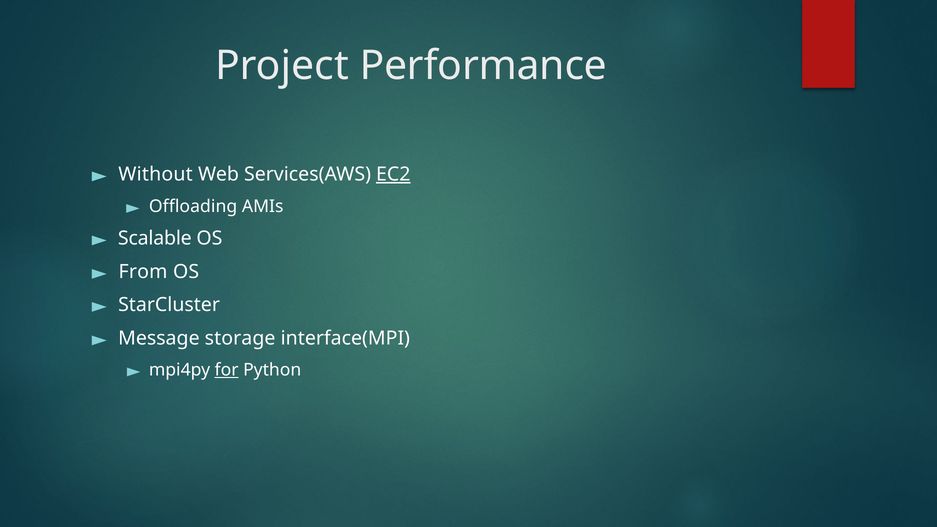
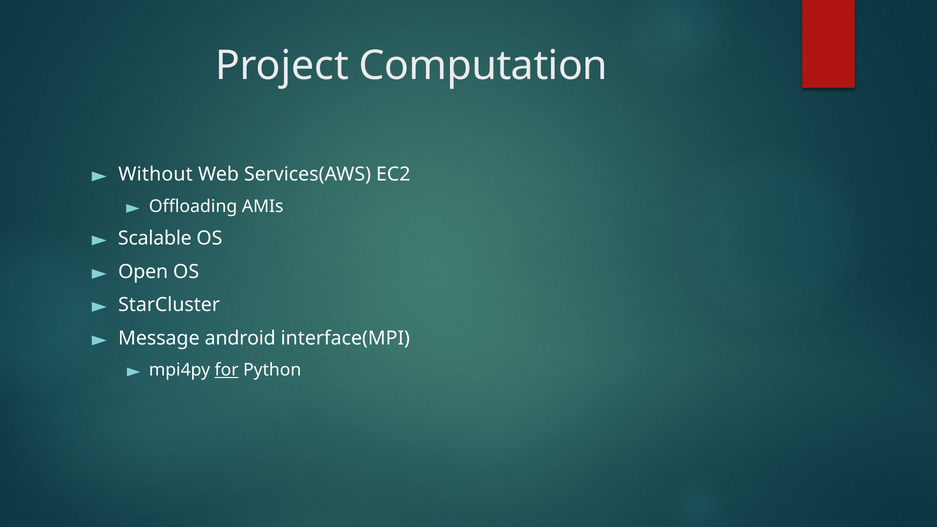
Performance: Performance -> Computation (483, 66)
EC2 underline: present -> none (393, 174)
From: From -> Open (143, 272)
storage: storage -> android (240, 338)
